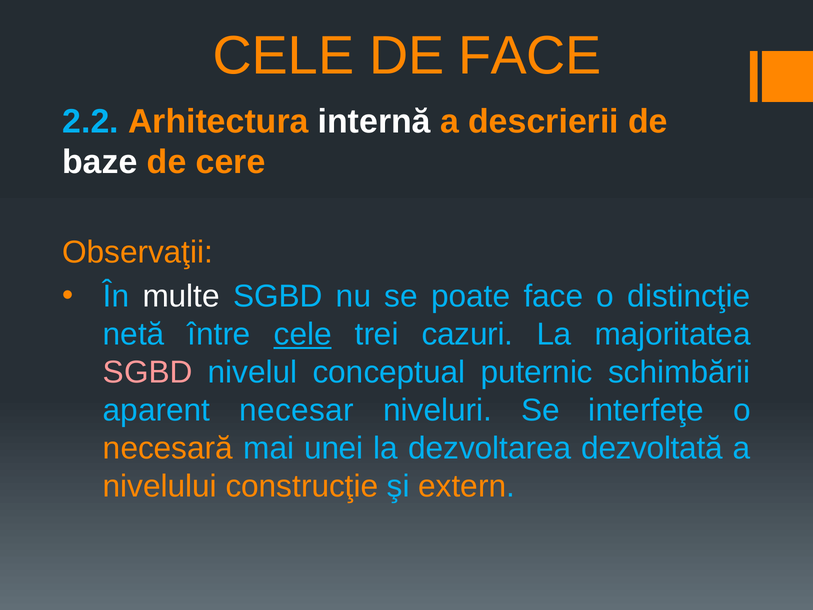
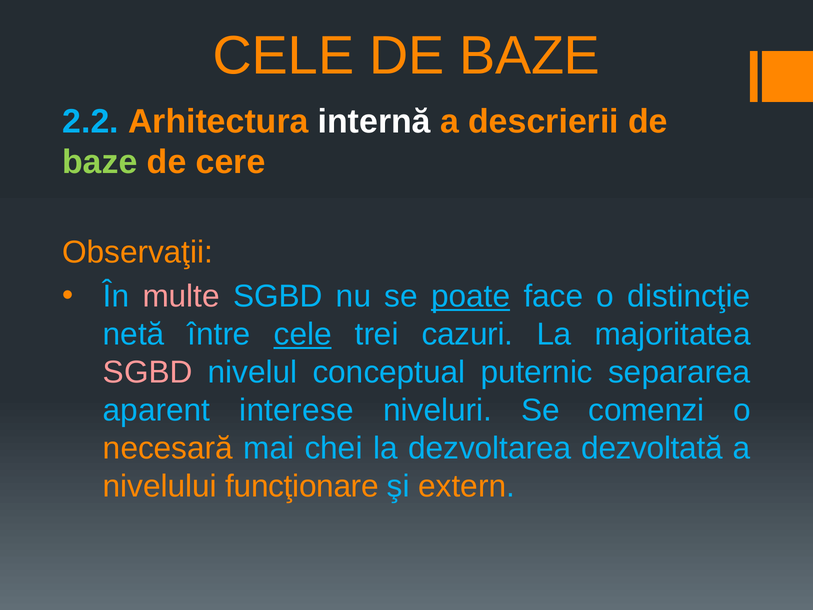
FACE: FACE -> BAZE (530, 56)
baze colour: white -> light green (100, 162)
multe colour: white -> pink (181, 296)
poate underline: none -> present (471, 296)
schimbării: schimbării -> separarea (679, 372)
necesar: necesar -> interese (297, 410)
interfeţe: interfeţe -> comenzi (646, 410)
unei: unei -> chei (334, 448)
construcţie: construcţie -> funcţionare (302, 486)
